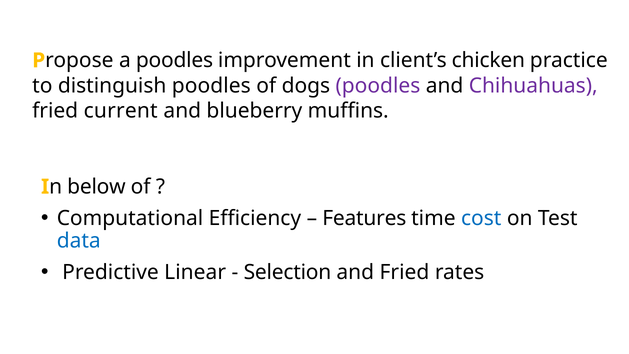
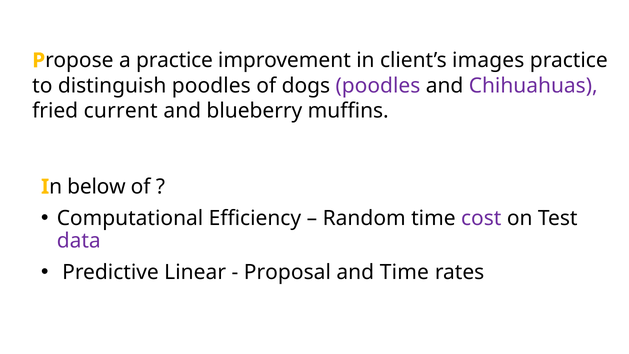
a poodles: poodles -> practice (175, 60)
chicken: chicken -> images (488, 60)
Features: Features -> Random (364, 218)
cost colour: blue -> purple (481, 218)
data colour: blue -> purple (79, 241)
Selection: Selection -> Proposal (287, 272)
and Fried: Fried -> Time (404, 272)
